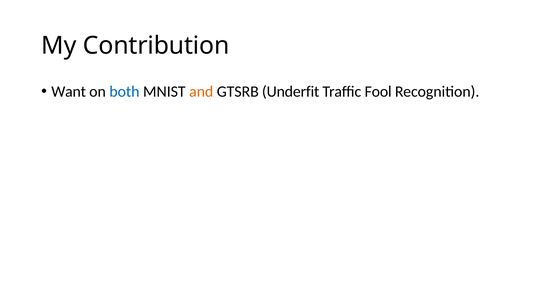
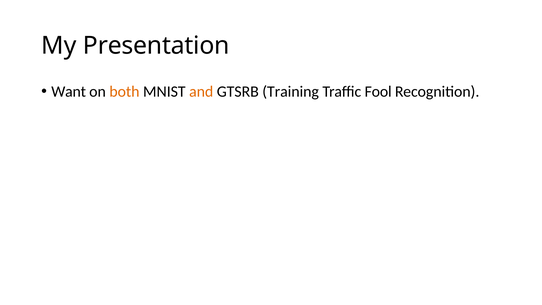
Contribution: Contribution -> Presentation (156, 46)
both colour: blue -> orange (124, 92)
Underfit: Underfit -> Training (291, 92)
